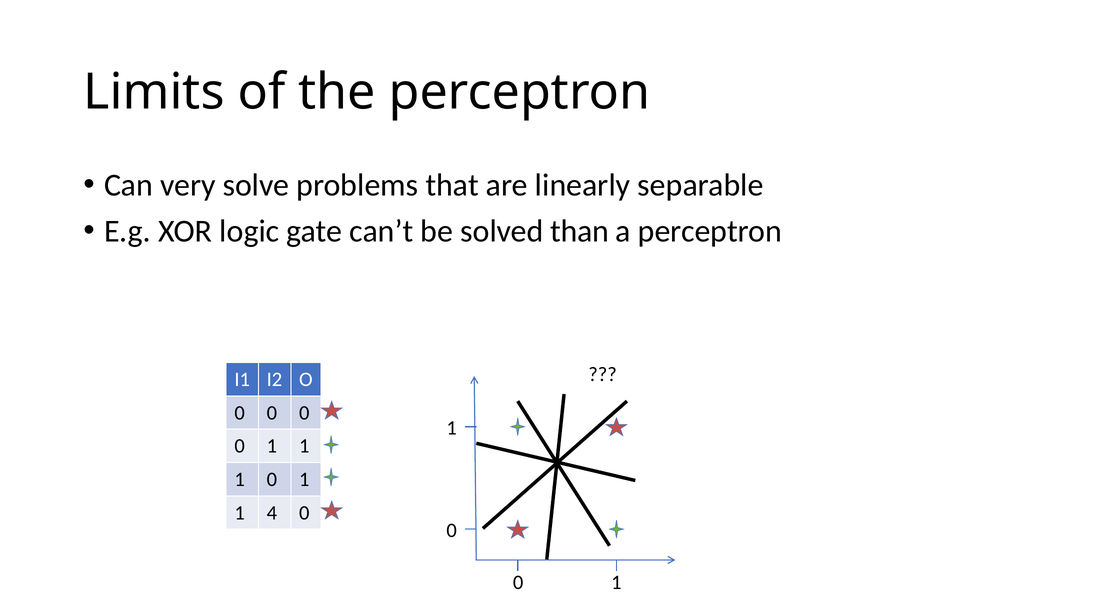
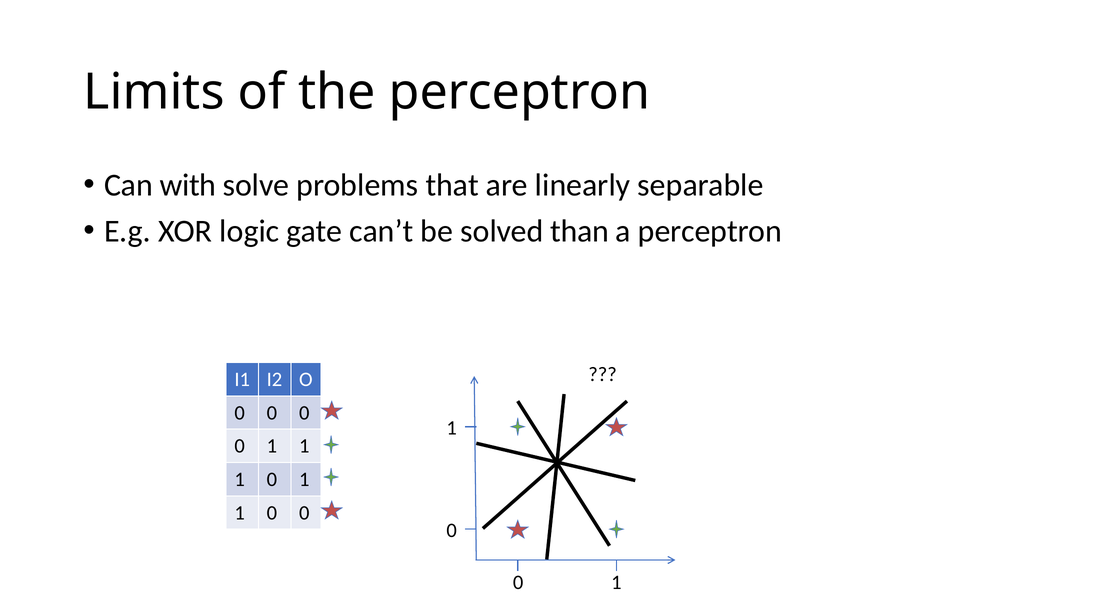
very: very -> with (188, 185)
4: 4 -> 0 (272, 513)
